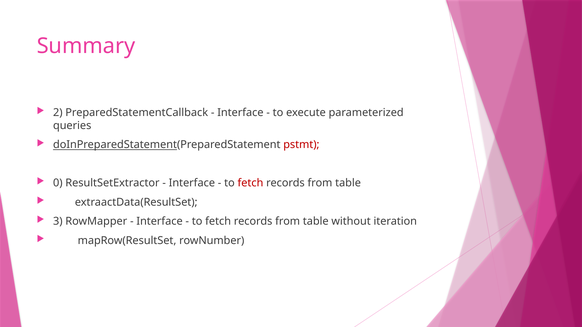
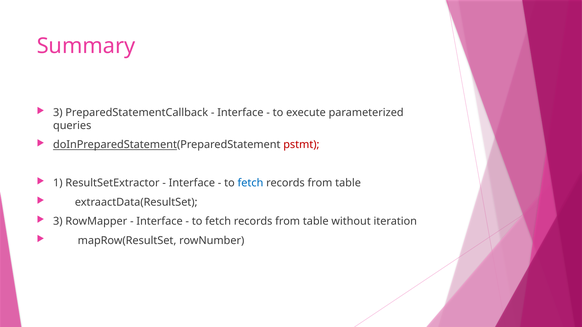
2: 2 -> 3 (58, 113)
0: 0 -> 1 (58, 183)
fetch colour: red -> blue (250, 183)
